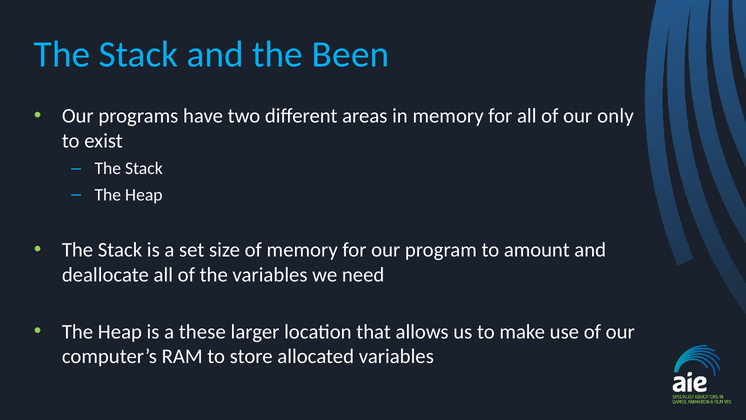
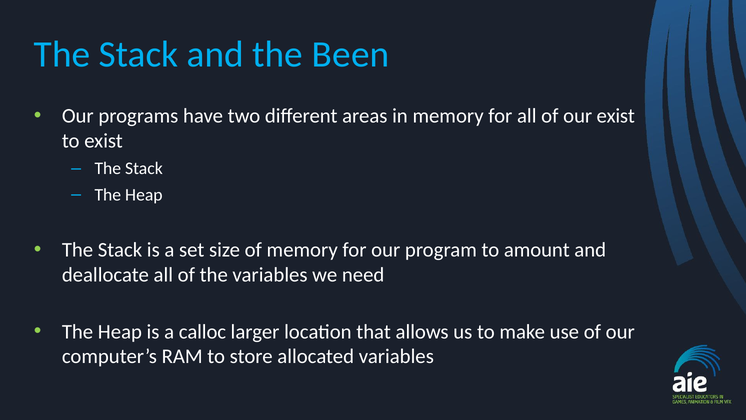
our only: only -> exist (616, 116)
these: these -> calloc (202, 331)
